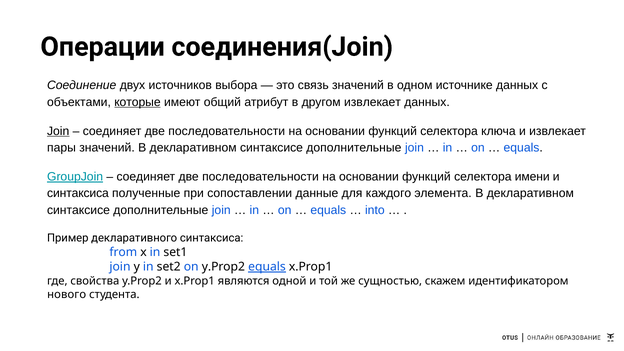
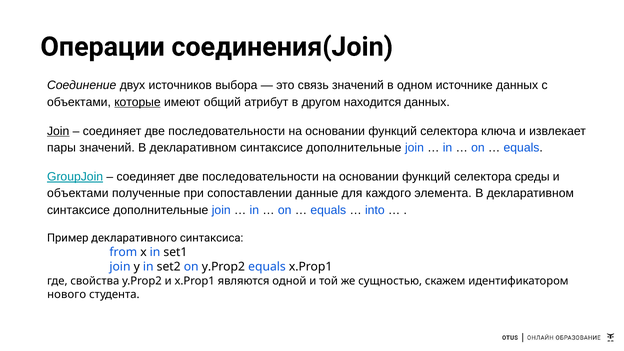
другом извлекает: извлекает -> находится (373, 102)
имени: имени -> среды (532, 177)
синтаксиса: синтаксиса -> объектами (78, 193)
equals underline: present -> none (267, 267)
